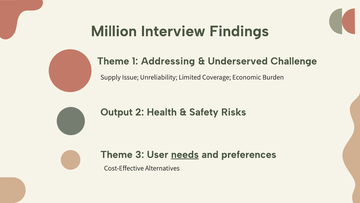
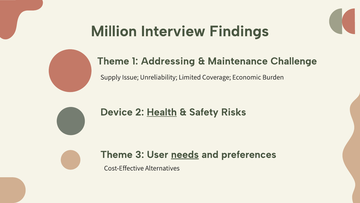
Underserved: Underserved -> Maintenance (238, 61)
Output: Output -> Device (117, 112)
Health underline: none -> present (162, 112)
